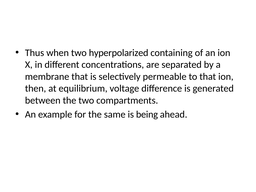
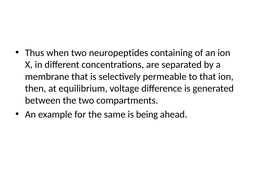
hyperpolarized: hyperpolarized -> neuropeptides (119, 53)
